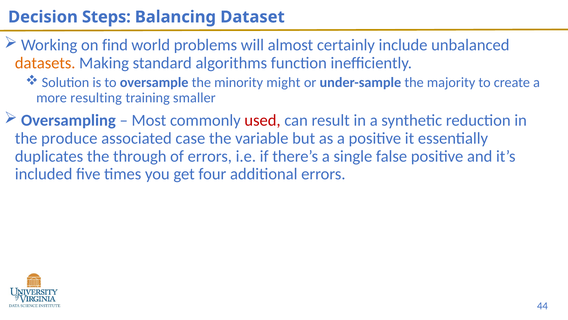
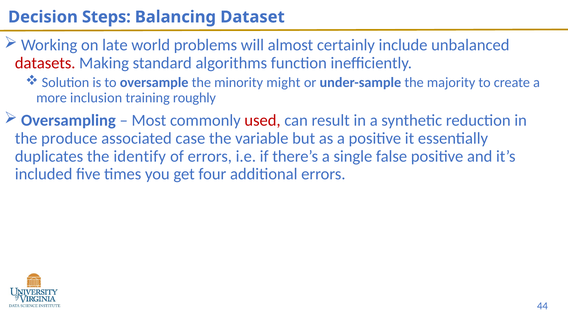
find: find -> late (115, 45)
datasets colour: orange -> red (45, 63)
resulting: resulting -> inclusion (96, 98)
smaller: smaller -> roughly (194, 98)
through: through -> identify (140, 156)
